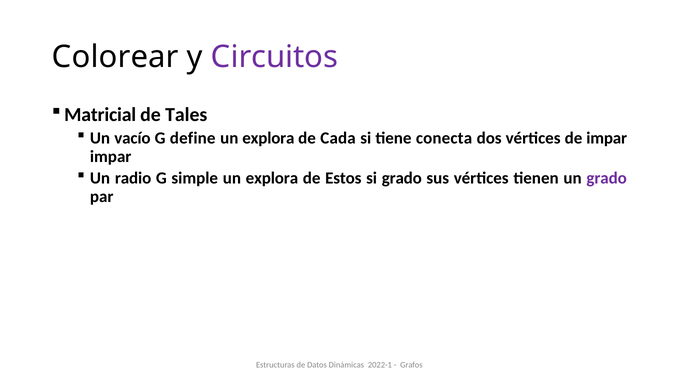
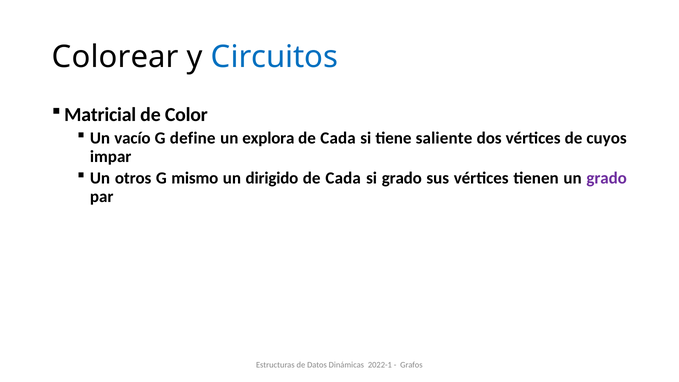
Circuitos colour: purple -> blue (275, 57)
Tales: Tales -> Color (186, 115)
conecta: conecta -> saliente (444, 138)
de impar: impar -> cuyos (607, 138)
radio: radio -> otros (133, 178)
simple: simple -> mismo (195, 178)
explora: explora -> dirigido (272, 178)
Estos: Estos -> Cada (343, 178)
